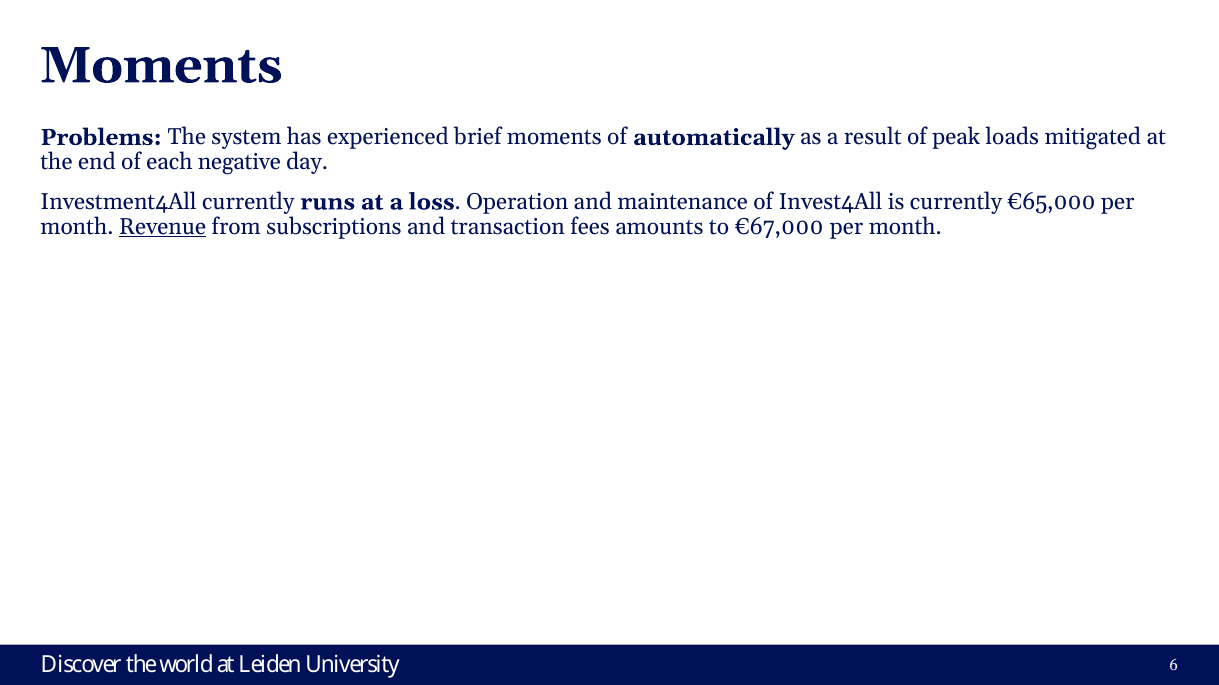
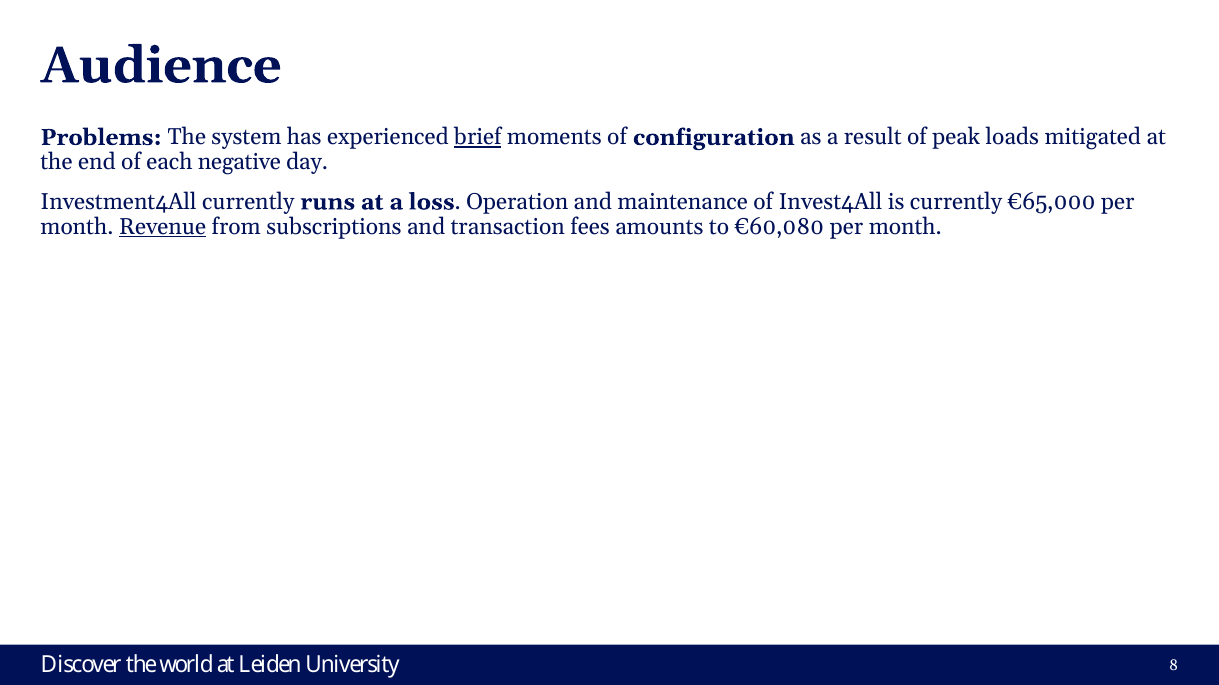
Moments: Moments -> Audience (161, 66)
brief underline: none -> present (478, 137)
automatically: automatically -> configuration (714, 137)
€67,000: €67,000 -> €60,080 (779, 227)
6: 6 -> 8 (1174, 666)
